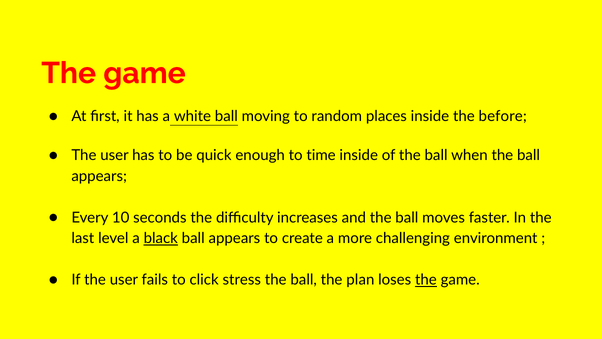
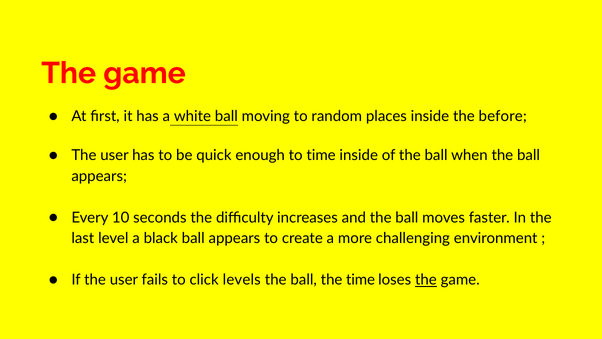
black underline: present -> none (161, 238)
stress: stress -> levels (242, 280)
the plan: plan -> time (361, 280)
